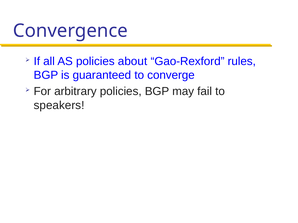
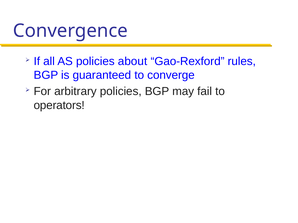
speakers: speakers -> operators (59, 105)
